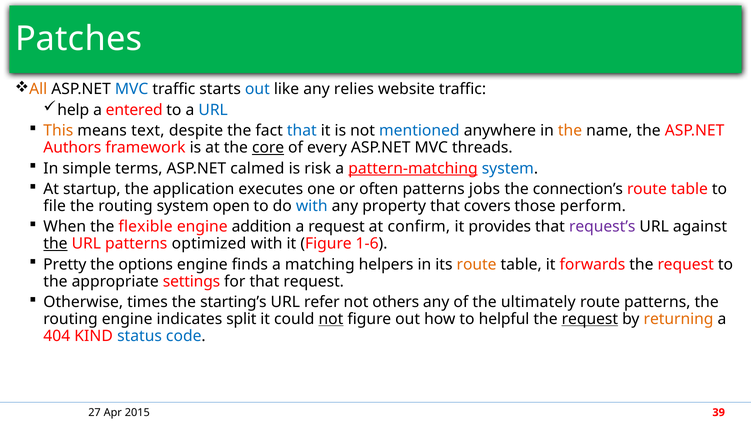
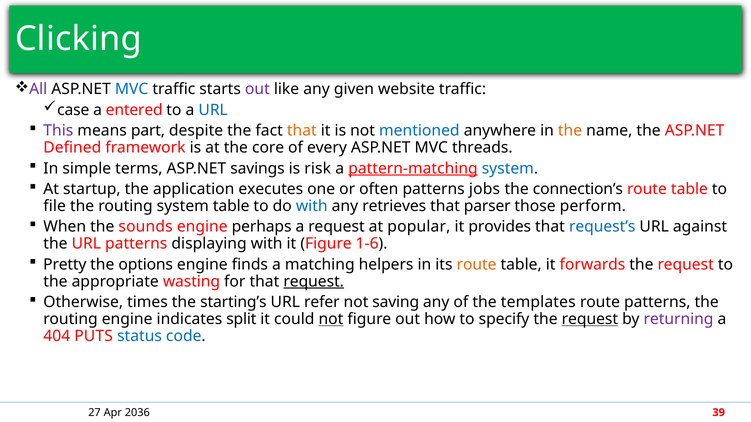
Patches: Patches -> Clicking (79, 39)
All colour: orange -> purple (38, 89)
out colour: blue -> purple (257, 89)
relies: relies -> given (354, 89)
help: help -> case (73, 110)
This colour: orange -> purple (58, 131)
text: text -> part (148, 131)
that colour: blue -> orange (302, 131)
Authors: Authors -> Defined (72, 148)
core underline: present -> none (268, 148)
calmed: calmed -> savings (257, 169)
system open: open -> table (231, 206)
property: property -> retrieves (394, 206)
covers: covers -> parser (487, 206)
flexible: flexible -> sounds (146, 227)
addition: addition -> perhaps (262, 227)
confirm: confirm -> popular (419, 227)
request’s colour: purple -> blue (602, 227)
the underline: present -> none (55, 244)
optimized: optimized -> displaying (209, 244)
settings: settings -> wasting (191, 282)
request underline: none -> present (314, 282)
others: others -> saving (396, 302)
ultimately: ultimately -> templates (538, 302)
helpful: helpful -> specify (504, 319)
returning colour: orange -> purple (679, 319)
KIND: KIND -> PUTS (94, 336)
2015: 2015 -> 2036 (137, 413)
